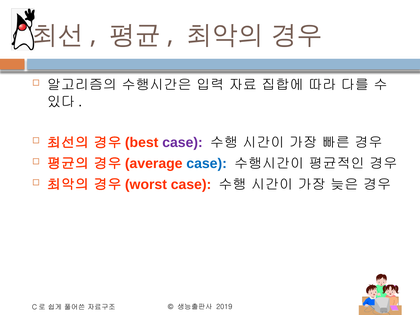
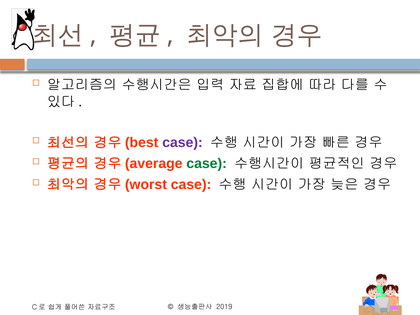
case colour: blue -> green (207, 164)
